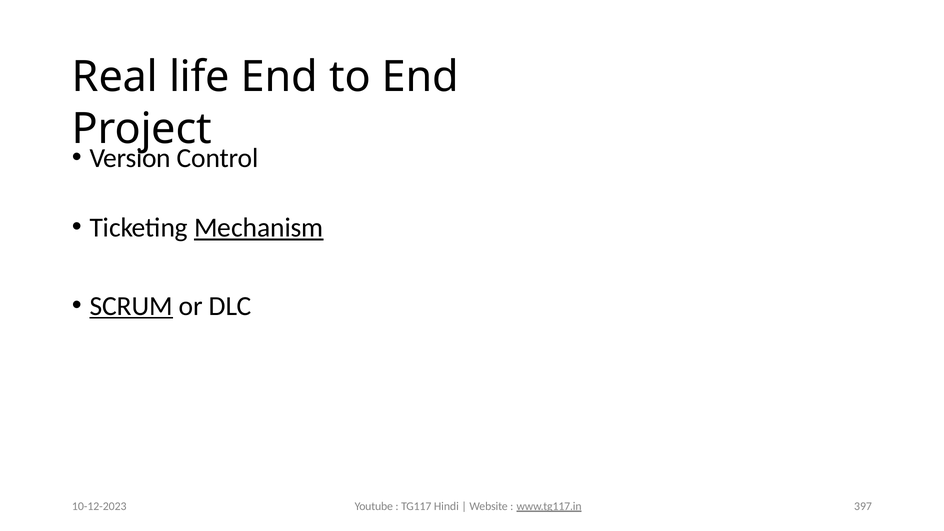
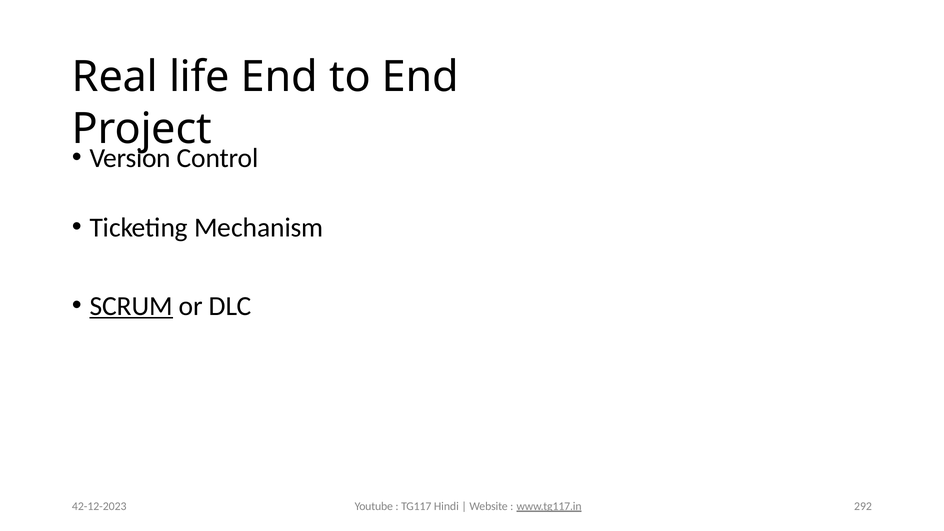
Mechanism underline: present -> none (259, 228)
10-12-2023: 10-12-2023 -> 42-12-2023 (99, 506)
397: 397 -> 292 (863, 506)
